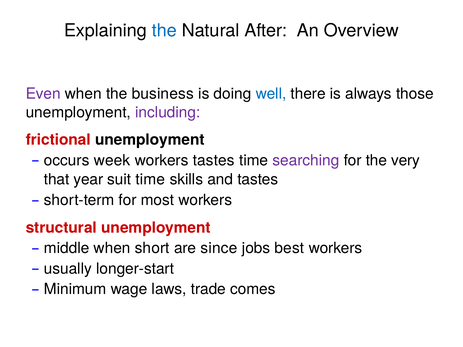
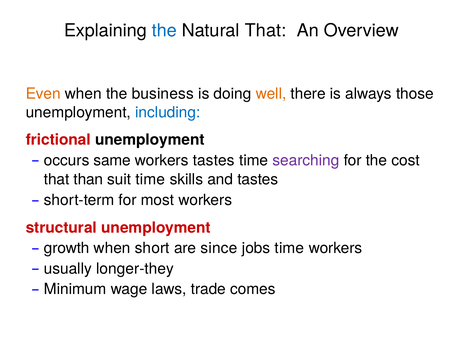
Natural After: After -> That (266, 30)
Even colour: purple -> orange (43, 94)
well colour: blue -> orange (271, 94)
including colour: purple -> blue (168, 112)
week: week -> same (112, 160)
very: very -> cost (406, 160)
year: year -> than (88, 180)
middle: middle -> growth (67, 248)
jobs best: best -> time (289, 248)
longer-start: longer-start -> longer-they (135, 269)
